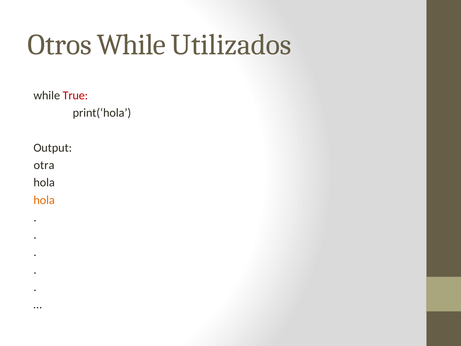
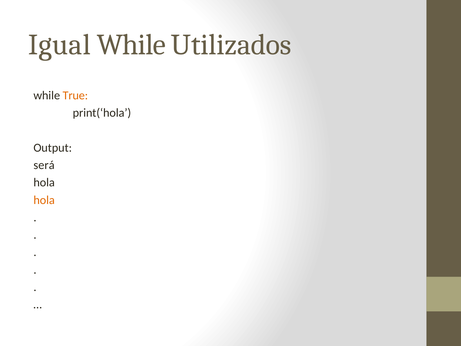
Otros: Otros -> Igual (59, 45)
True colour: red -> orange (75, 95)
otra: otra -> será (44, 165)
